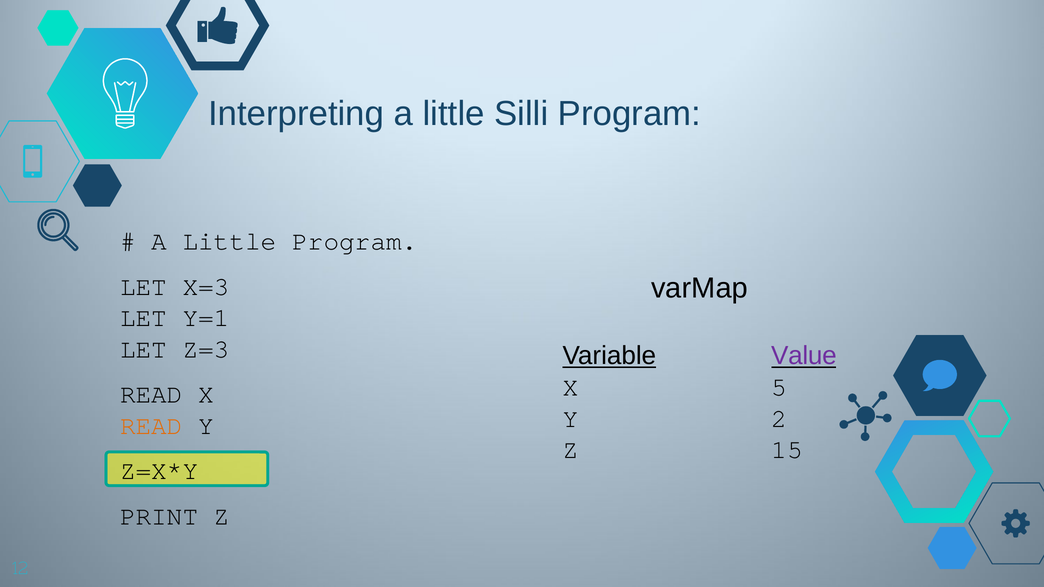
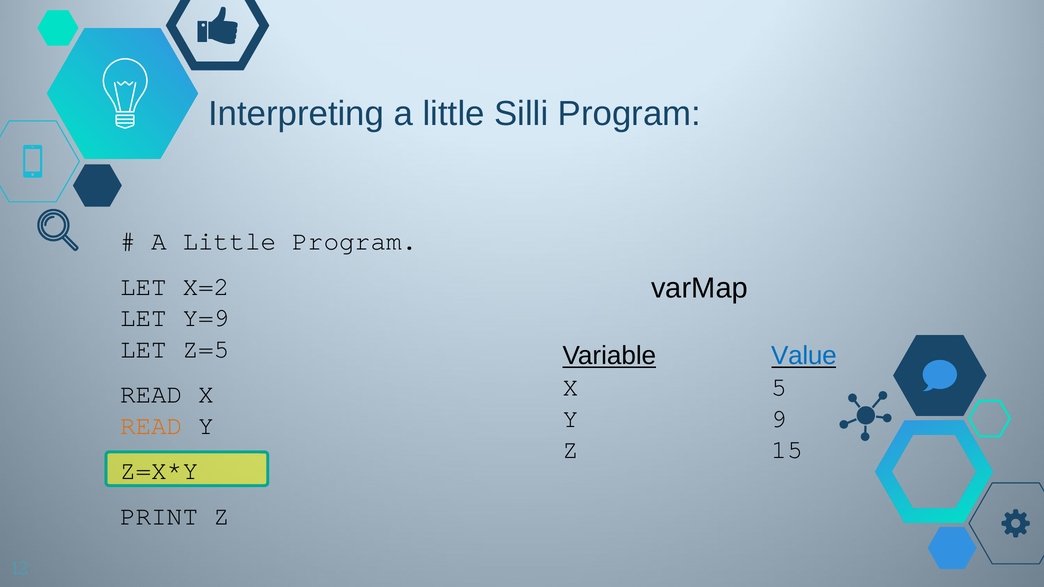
X=3: X=3 -> X=2 (206, 287)
Y=1: Y=1 -> Y=9 (206, 318)
Z=3: Z=3 -> Z=5 (206, 349)
Value colour: purple -> blue (804, 356)
2: 2 -> 9 (779, 419)
